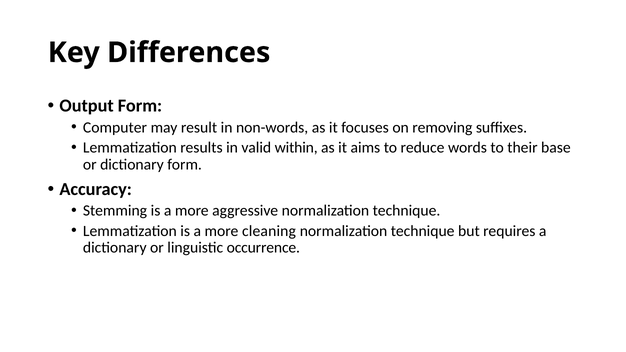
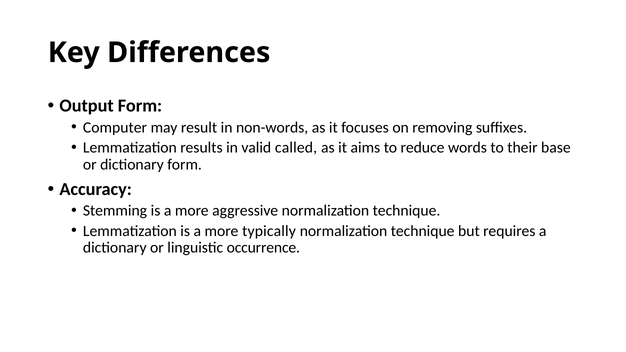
within: within -> called (296, 148)
cleaning: cleaning -> typically (269, 231)
